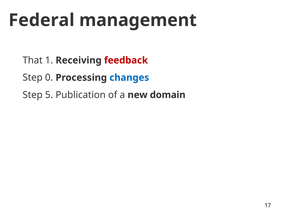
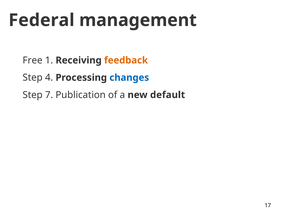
That: That -> Free (33, 60)
feedback colour: red -> orange (126, 60)
0: 0 -> 4 (49, 77)
5: 5 -> 7 (49, 95)
domain: domain -> default (168, 95)
